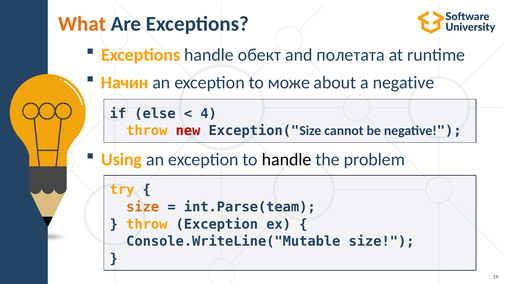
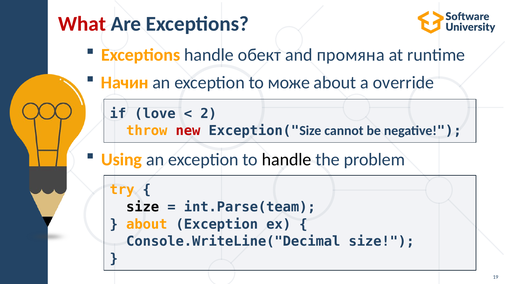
What colour: orange -> red (82, 24)
полетата: полетата -> промяна (351, 55)
a negative: negative -> override (403, 83)
else: else -> love (155, 114)
4: 4 -> 2 (209, 114)
size colour: orange -> black (143, 207)
throw: throw -> about (147, 224)
Console.WriteLine("Mutable: Console.WriteLine("Mutable -> Console.WriteLine("Decimal (233, 242)
